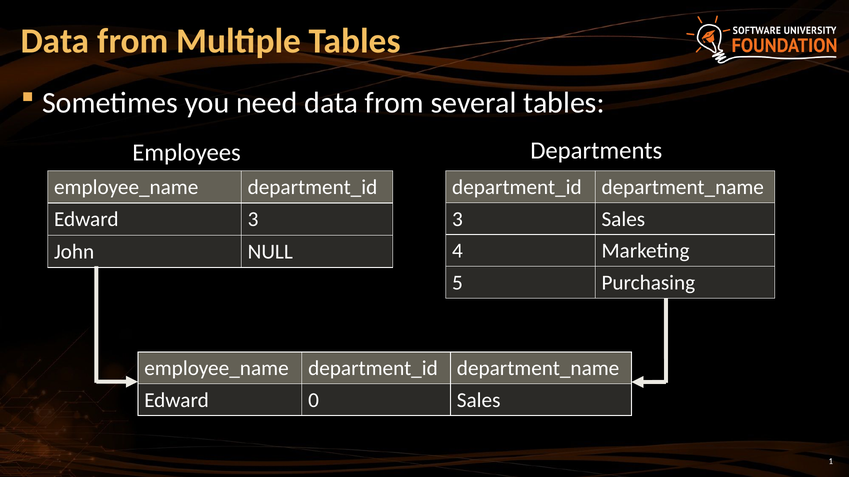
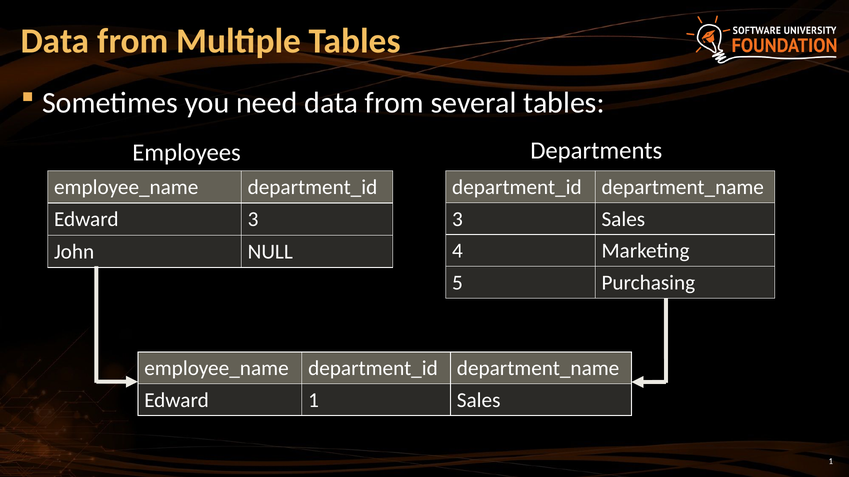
Edward 0: 0 -> 1 (314, 401)
